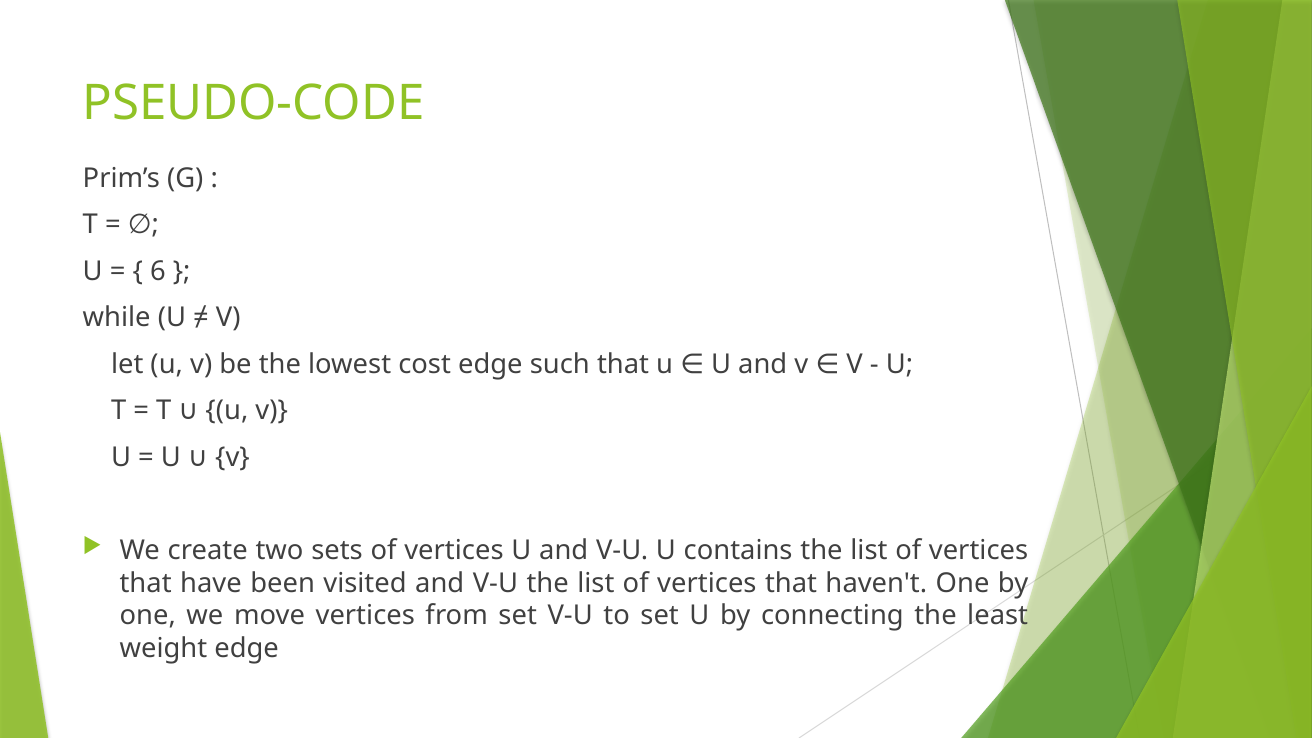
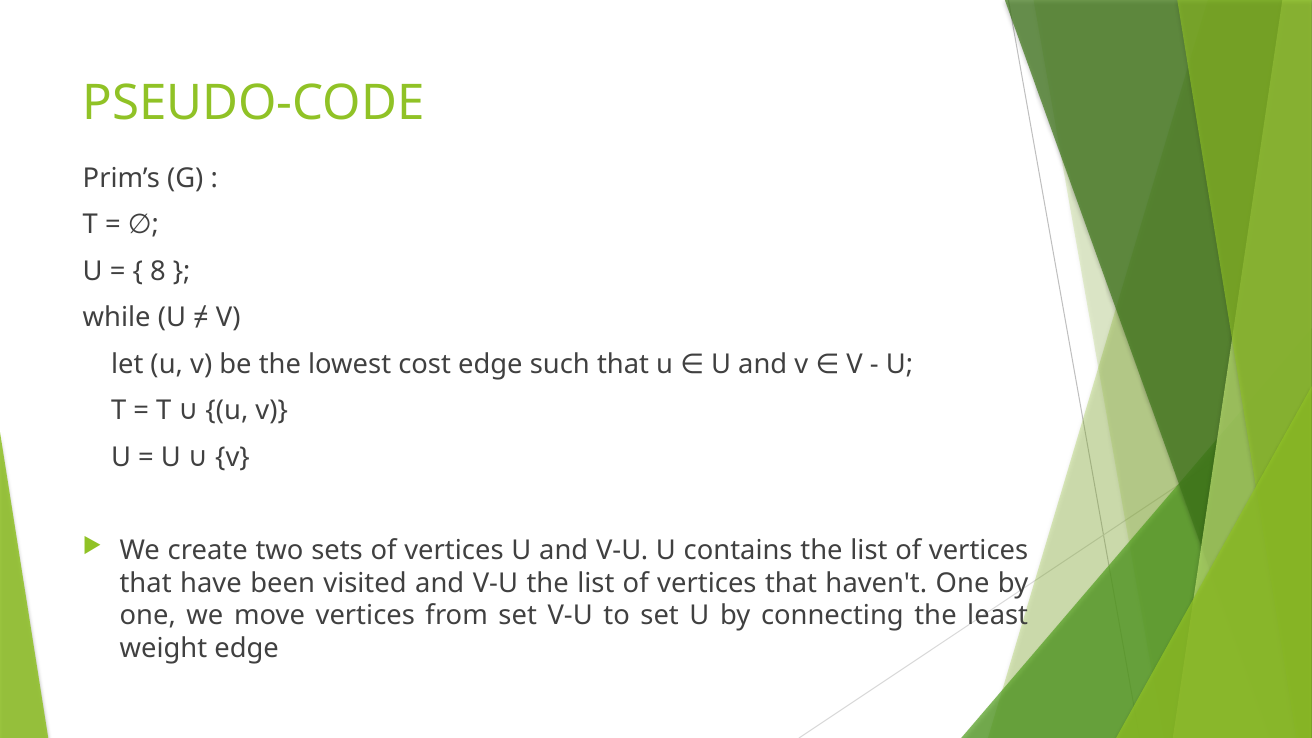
6: 6 -> 8 (158, 271)
